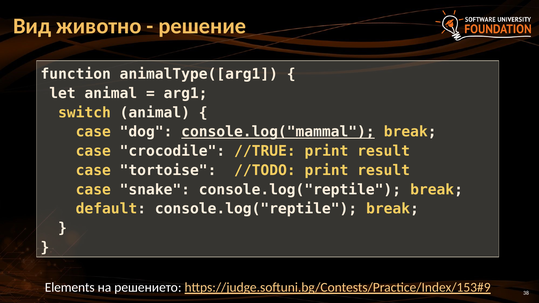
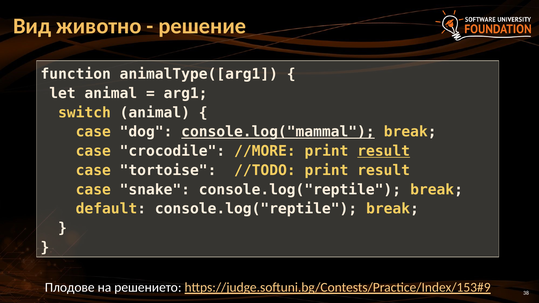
//TRUE: //TRUE -> //MORE (265, 151)
result underline: none -> present (384, 151)
Elements: Elements -> Плодове (70, 288)
